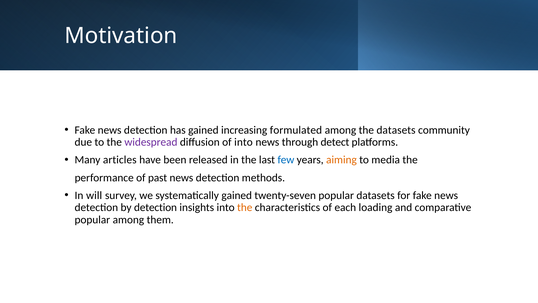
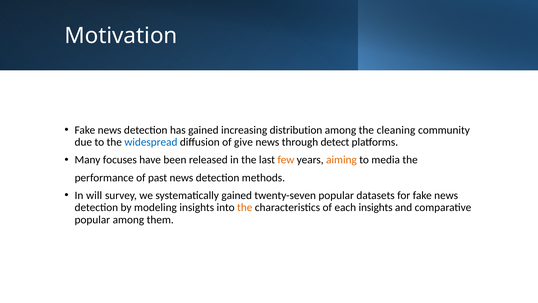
formulated: formulated -> distribution (296, 130)
the datasets: datasets -> cleaning (396, 130)
widespread colour: purple -> blue (151, 142)
of into: into -> give (243, 142)
articles: articles -> focuses (120, 160)
few colour: blue -> orange (286, 160)
by detection: detection -> modeling (155, 207)
each loading: loading -> insights (376, 207)
